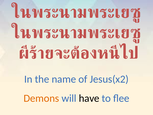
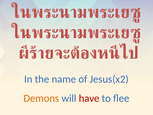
have colour: black -> red (89, 98)
